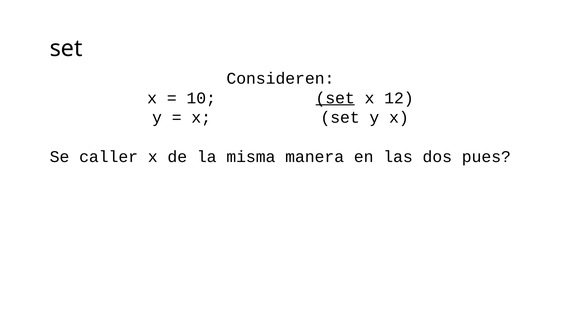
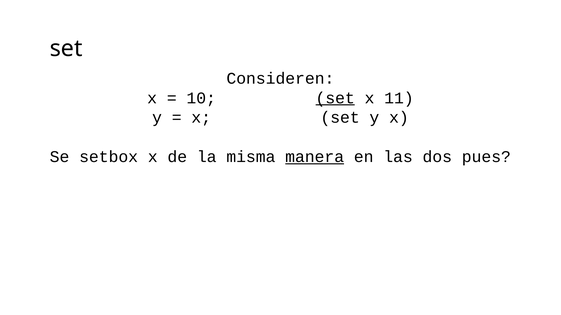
12: 12 -> 11 (399, 98)
caller: caller -> setbox (109, 157)
manera underline: none -> present (315, 157)
